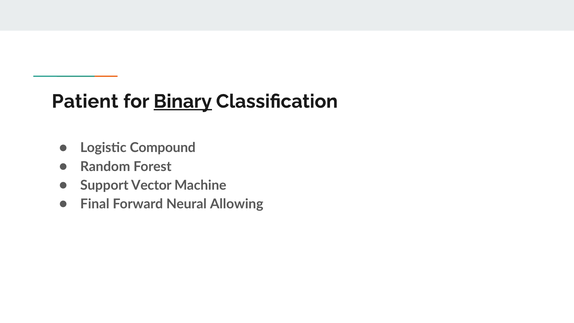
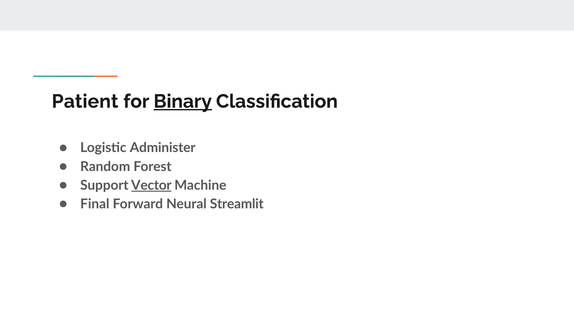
Compound: Compound -> Administer (163, 148)
Vector underline: none -> present (151, 185)
Allowing: Allowing -> Streamlit (237, 204)
